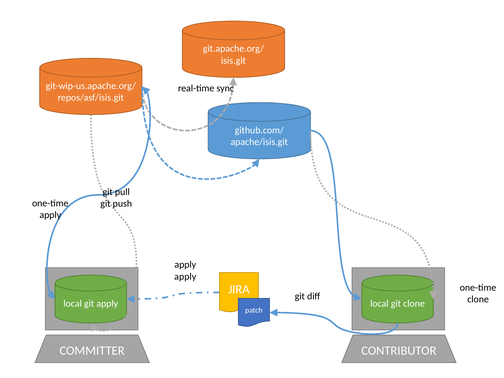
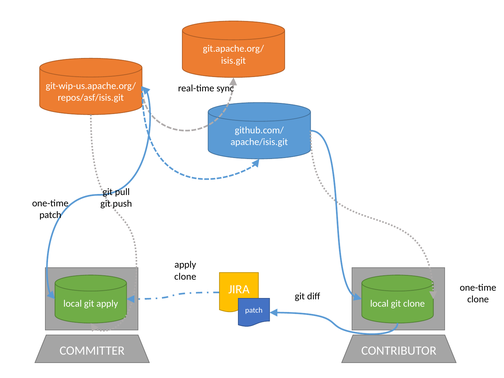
apply: apply -> patch (50, 215)
apply: apply -> clone (185, 277)
